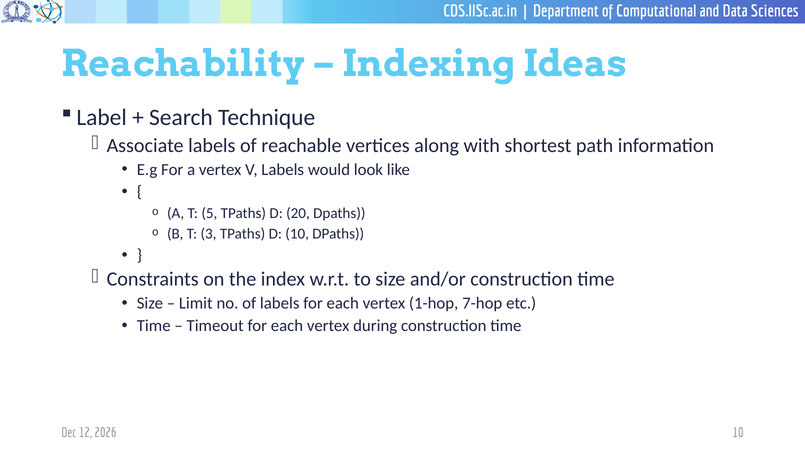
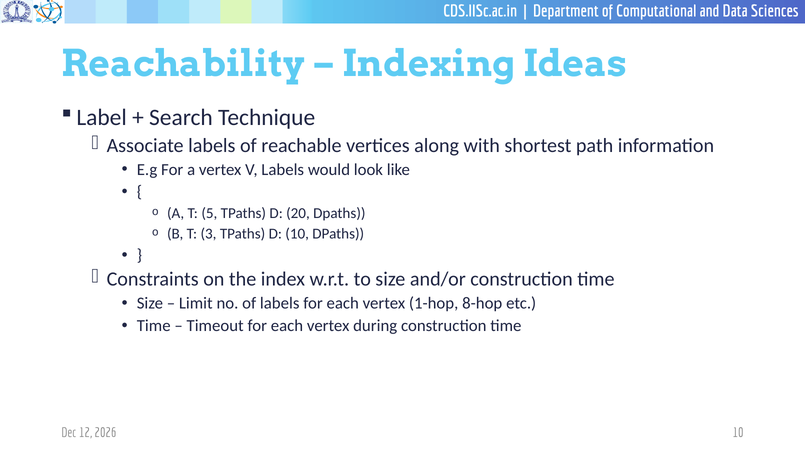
7-hop: 7-hop -> 8-hop (482, 303)
